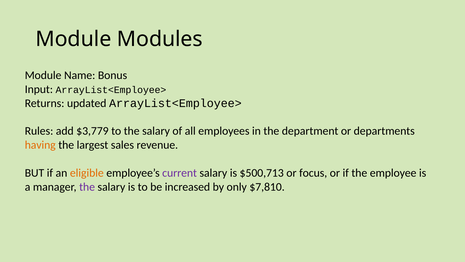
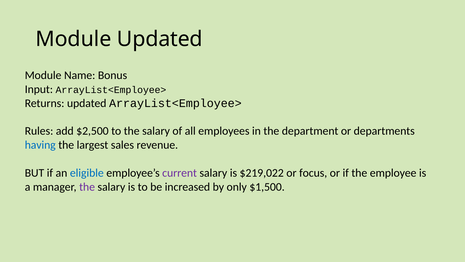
Module Modules: Modules -> Updated (160, 39)
$3,779: $3,779 -> $2,500 (92, 131)
having colour: orange -> blue (40, 145)
eligible colour: orange -> blue (87, 173)
$500,713: $500,713 -> $219,022 (262, 173)
$7,810: $7,810 -> $1,500 (267, 187)
